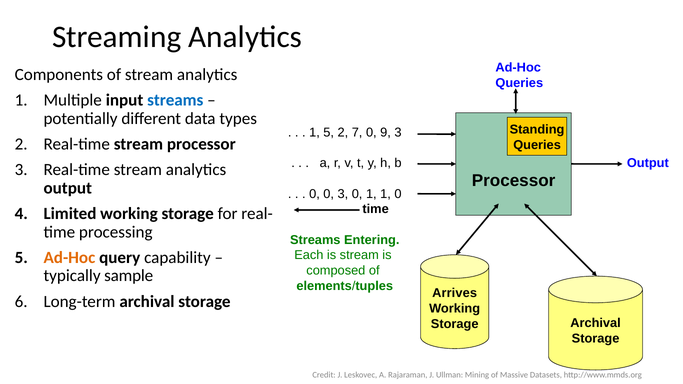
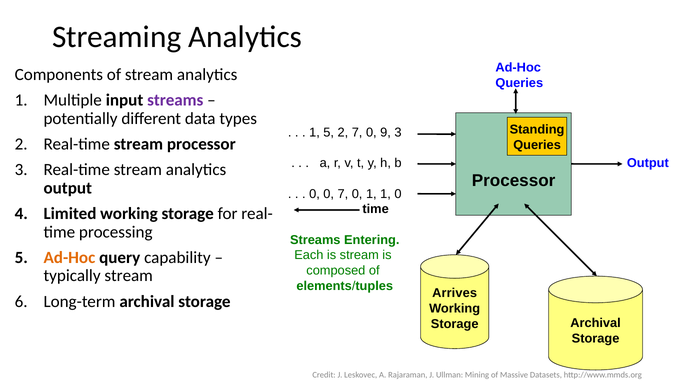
streams colour: blue -> purple (175, 100)
0 3: 3 -> 7 (343, 194)
typically sample: sample -> stream (129, 276)
